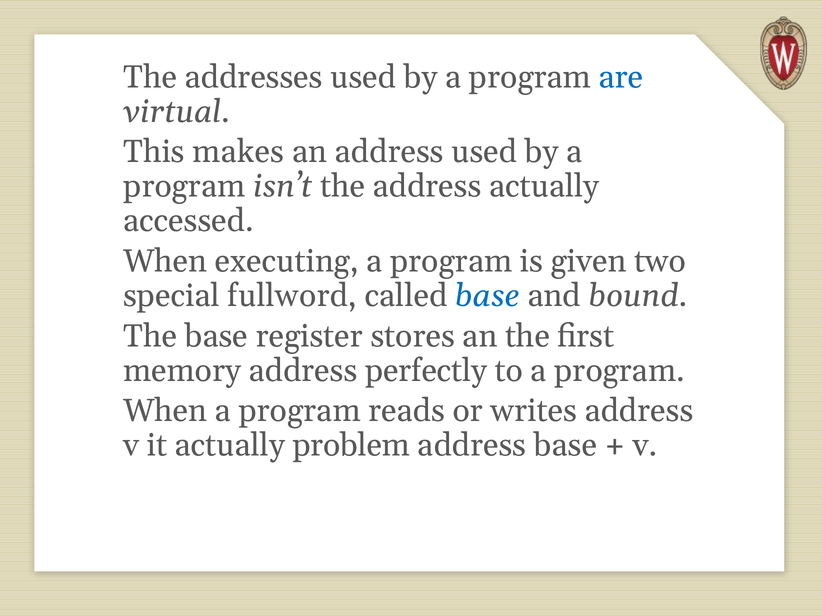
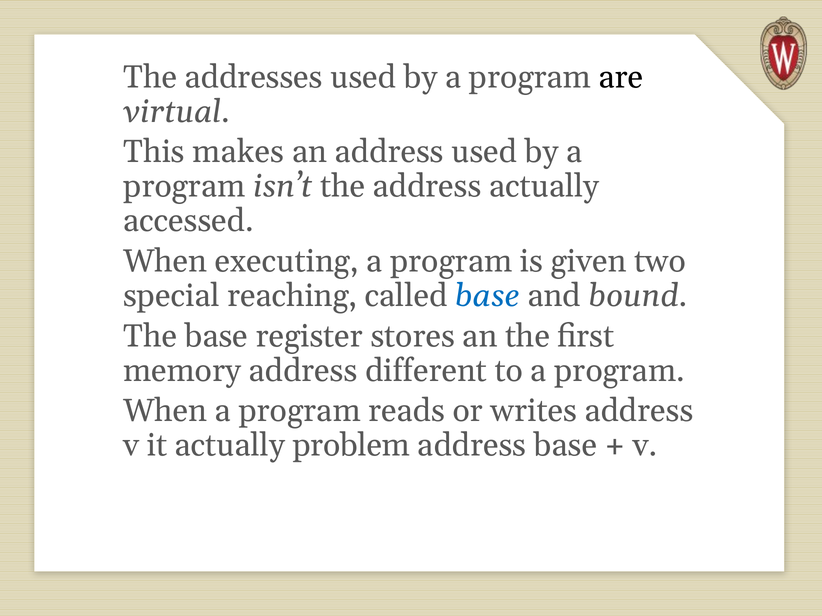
are colour: blue -> black (621, 77)
fullword: fullword -> reaching (292, 296)
perfectly: perfectly -> different (426, 371)
